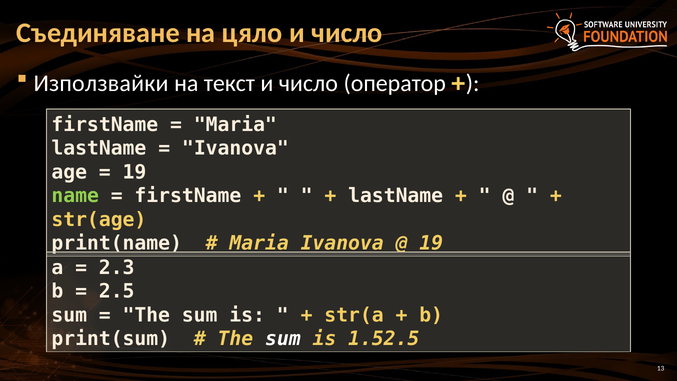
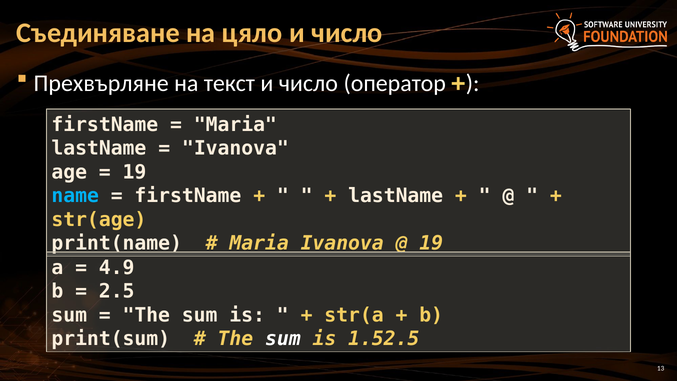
Използвайки: Използвайки -> Прехвърляне (101, 83)
name colour: light green -> light blue (75, 196)
2.3: 2.3 -> 4.9 (117, 268)
